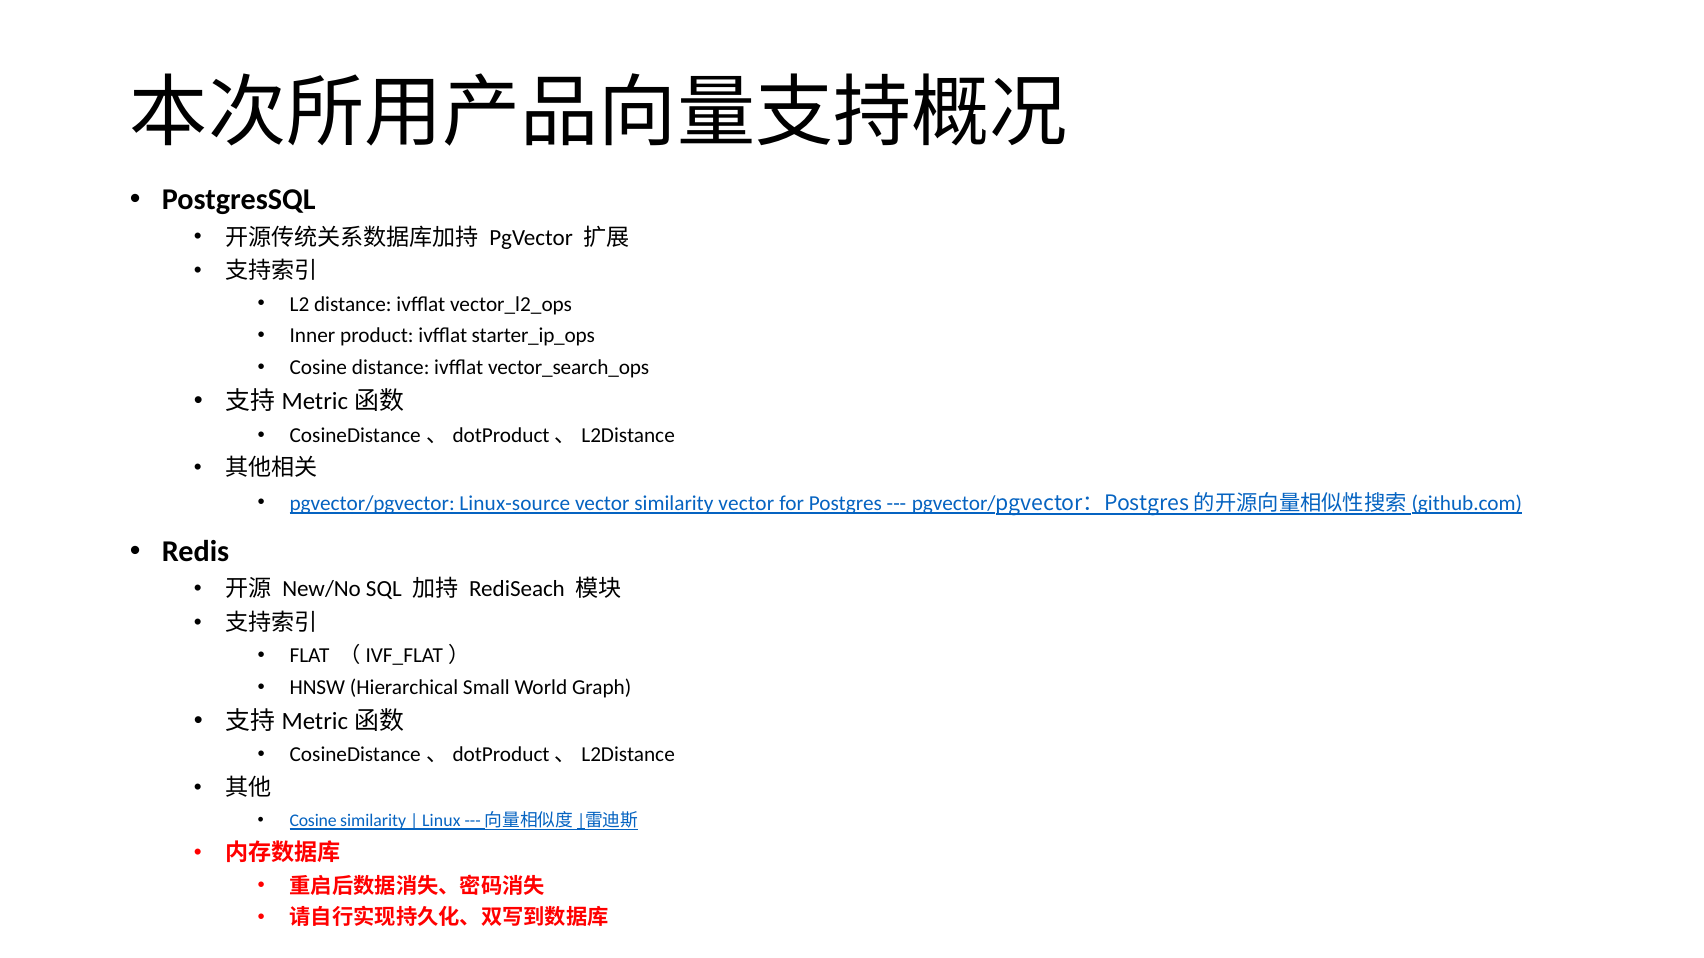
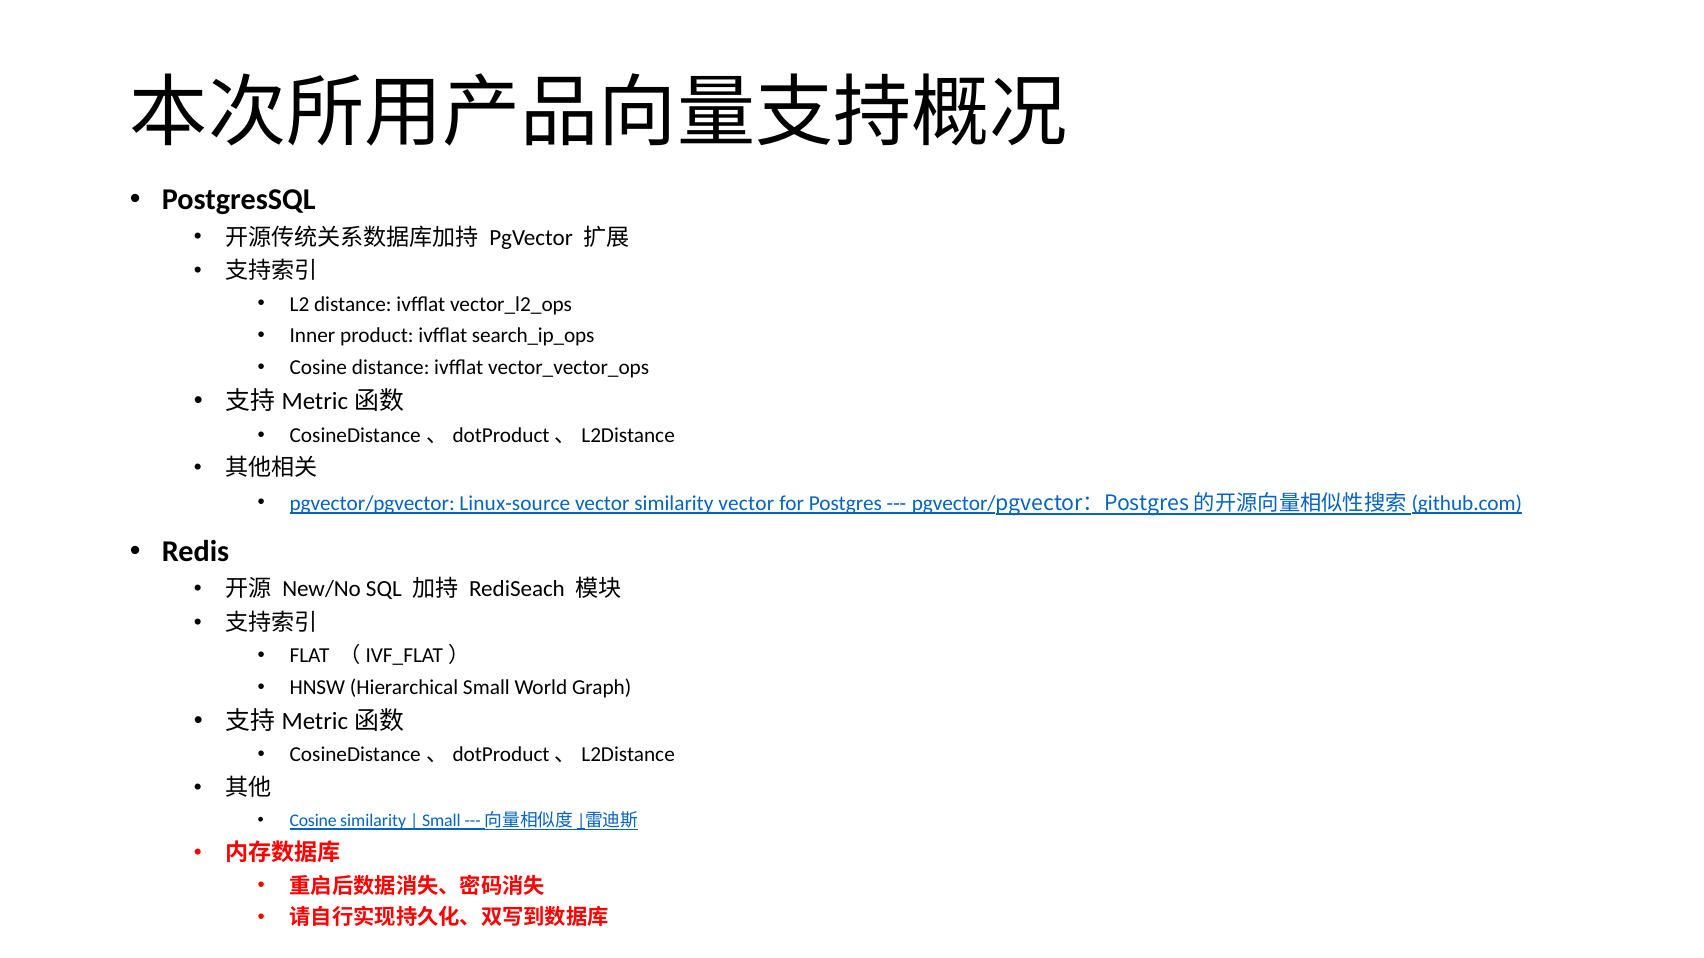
starter_ip_ops: starter_ip_ops -> search_ip_ops (533, 336)
vector_search_ops: vector_search_ops -> vector_vector_ops (569, 368)
Linux: Linux -> Small (441, 821)
